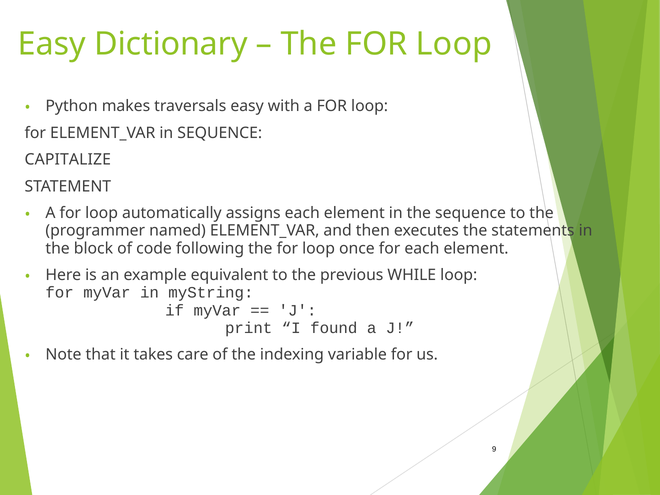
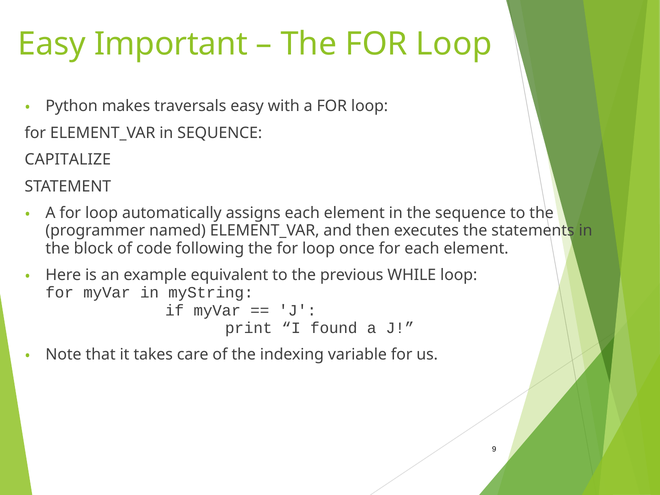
Dictionary: Dictionary -> Important (171, 44)
